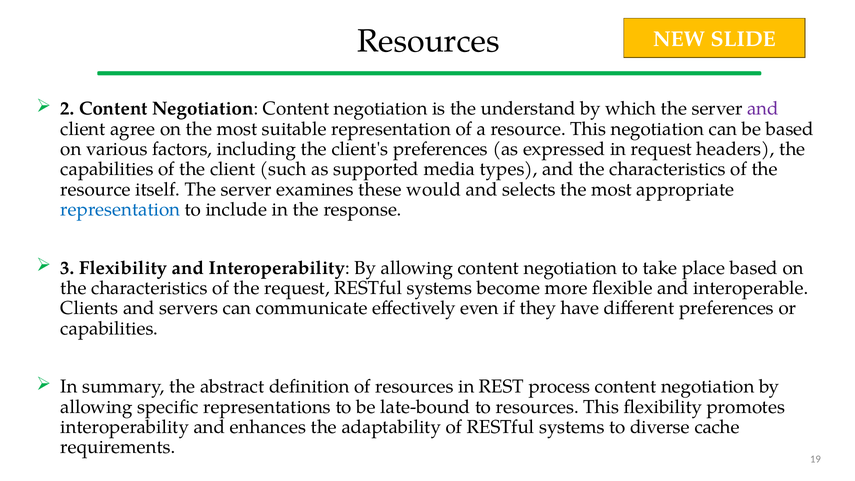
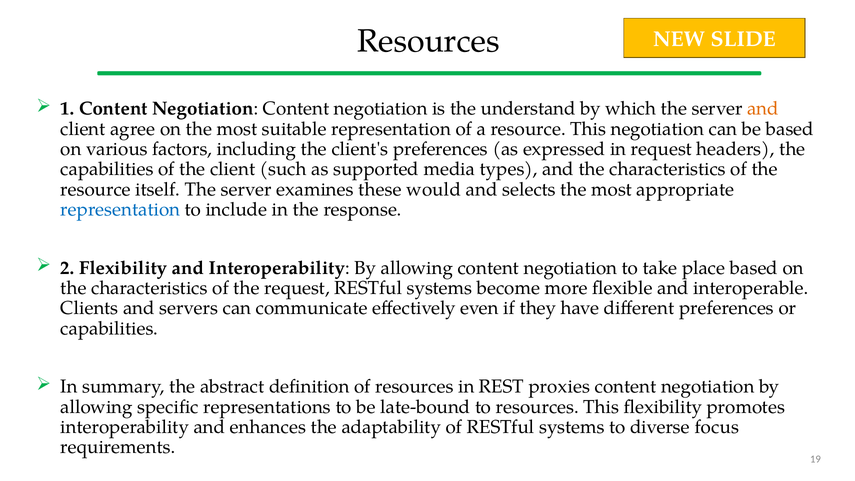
2: 2 -> 1 (67, 109)
and colour: purple -> orange (763, 109)
3: 3 -> 2 (67, 268)
process: process -> proxies (559, 387)
cache: cache -> focus (717, 427)
